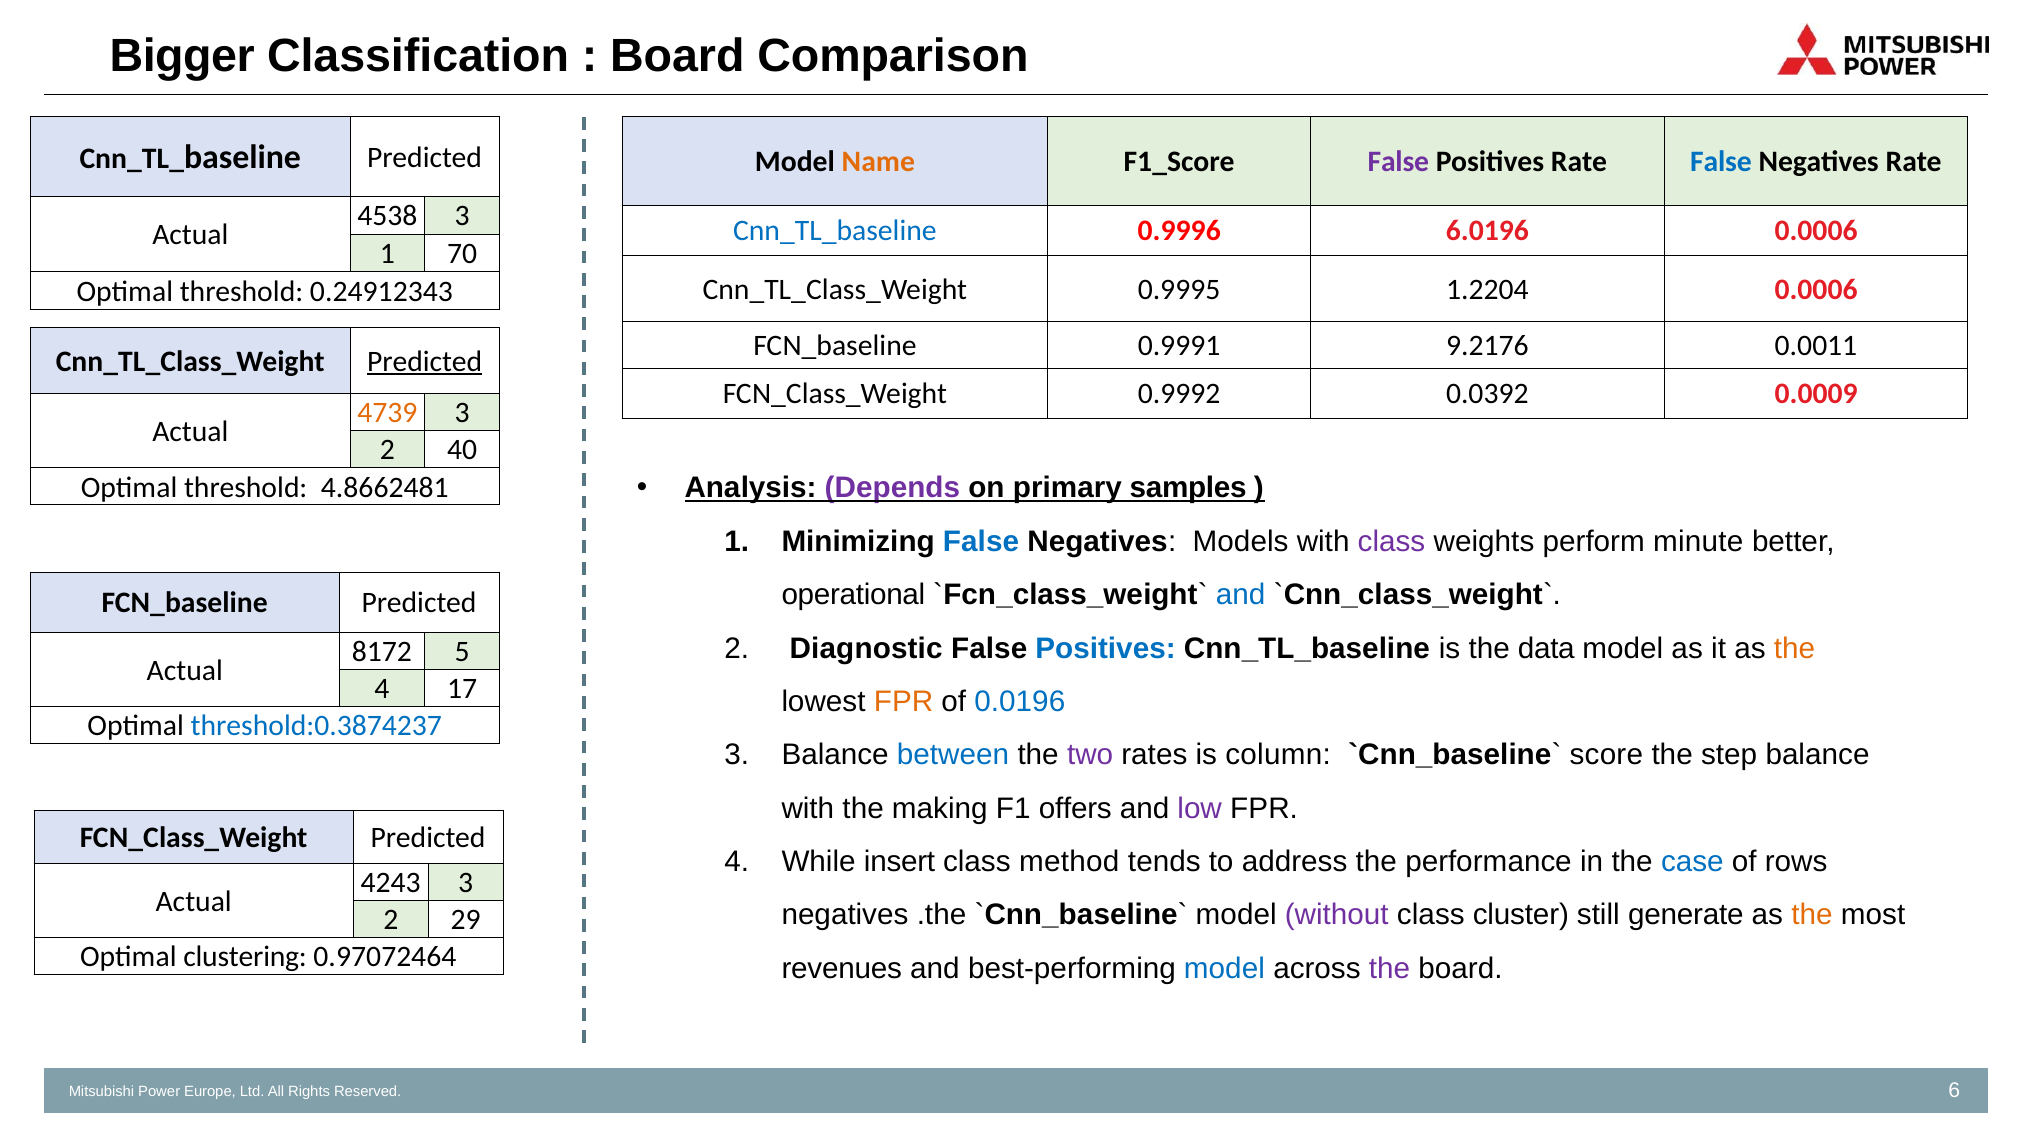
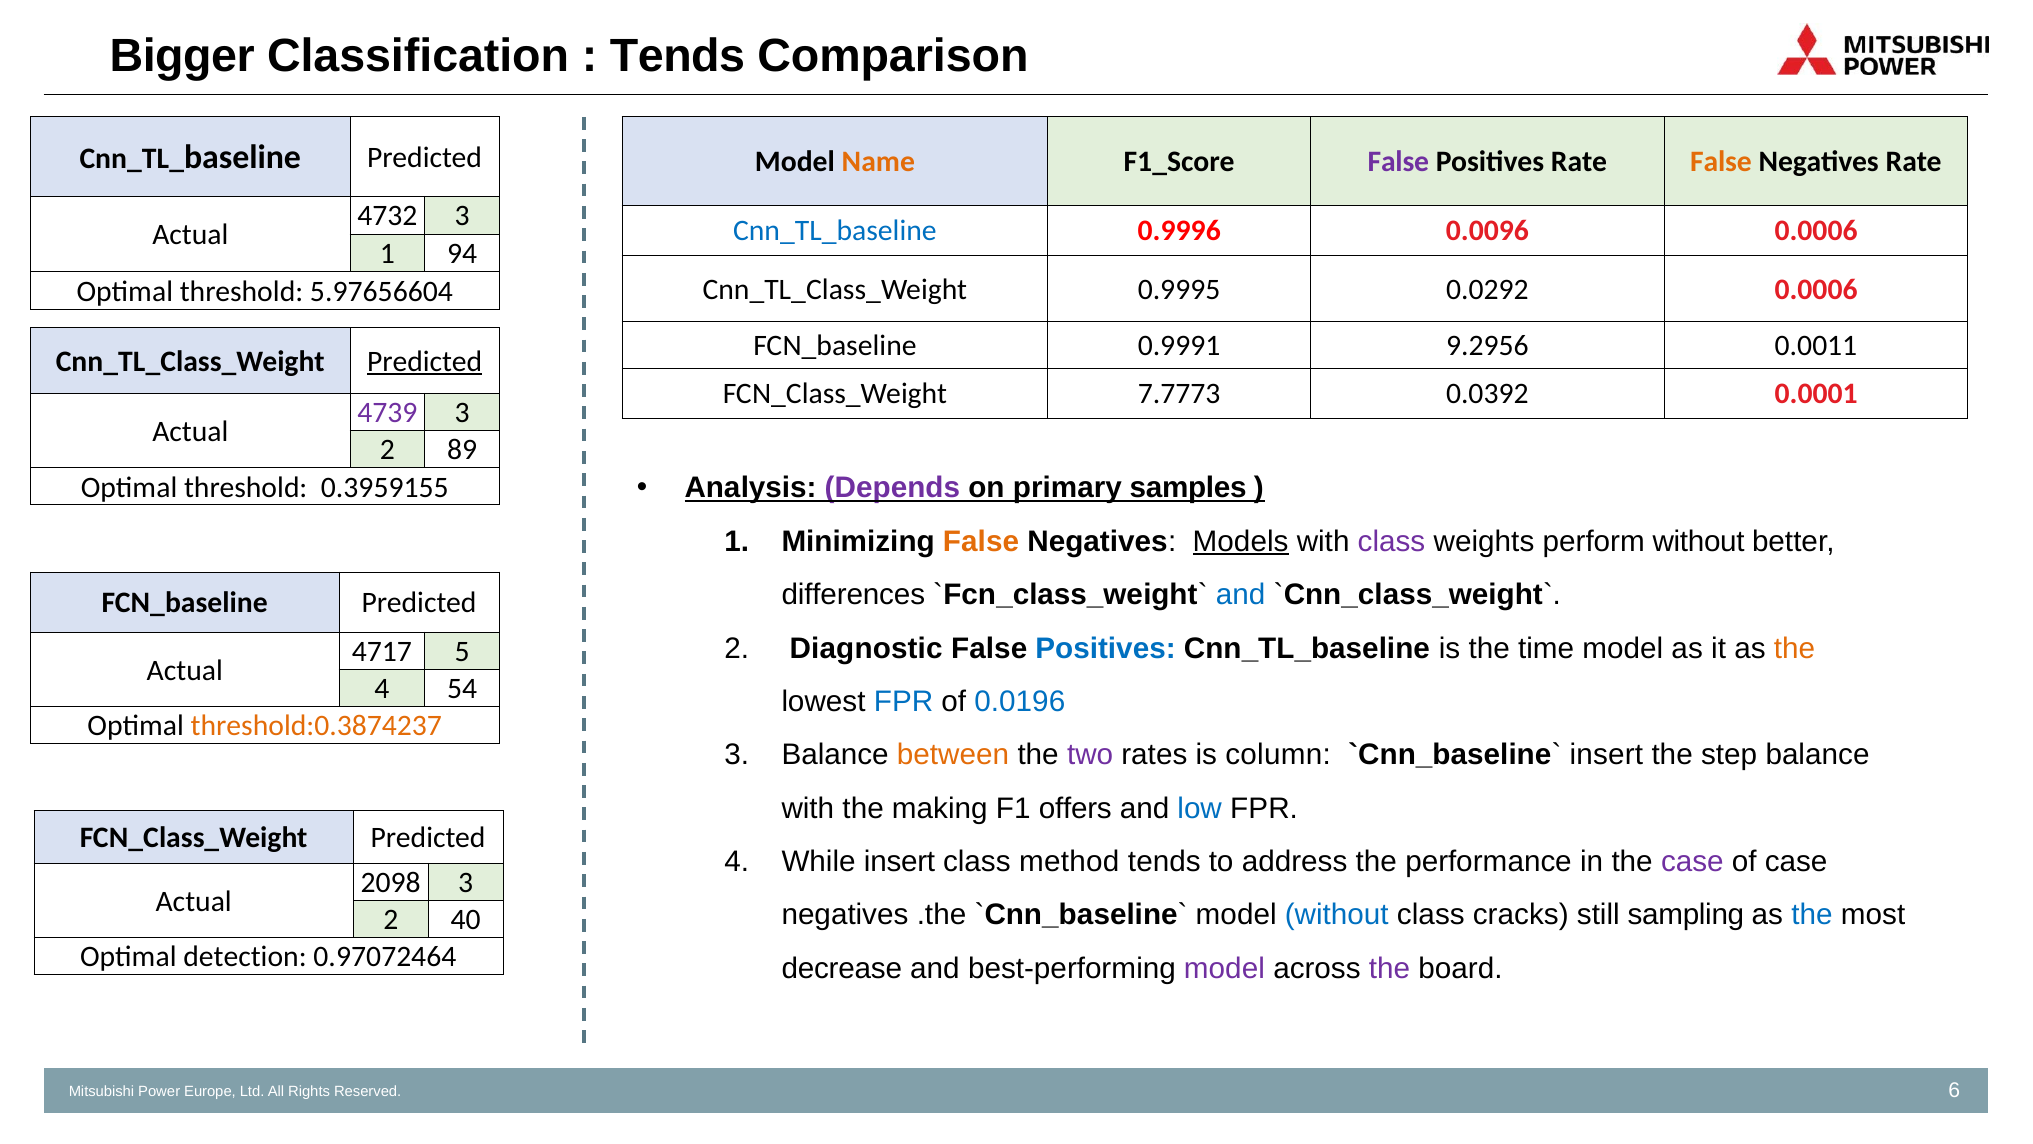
Board: Board -> Tends (677, 56)
False colour: blue -> orange (1721, 162)
4538: 4538 -> 4732 (387, 216)
6.0196: 6.0196 -> 0.0096 (1487, 231)
70: 70 -> 94 (462, 254)
1.2204: 1.2204 -> 0.0292 (1487, 289)
0.24912343: 0.24912343 -> 5.97656604 (381, 292)
9.2176: 9.2176 -> 9.2956 (1487, 346)
0.9992: 0.9992 -> 7.7773 (1179, 394)
0.0009: 0.0009 -> 0.0001 (1816, 394)
4739 colour: orange -> purple (387, 413)
40: 40 -> 89 (462, 450)
4.8662481: 4.8662481 -> 0.3959155 (385, 487)
False colour: blue -> orange (981, 542)
Models underline: none -> present (1241, 542)
perform minute: minute -> without (1699, 542)
operational: operational -> differences (853, 595)
data: data -> time (1546, 648)
8172: 8172 -> 4717 (382, 652)
17: 17 -> 54 (462, 689)
FPR colour: orange -> blue (904, 702)
threshold:0.3874237 colour: blue -> orange (316, 726)
between colour: blue -> orange (953, 755)
score: score -> insert (1606, 755)
low colour: purple -> blue (1200, 808)
case colour: blue -> purple (1692, 862)
of rows: rows -> case (1796, 862)
4243: 4243 -> 2098 (391, 883)
without colour: purple -> blue (1337, 915)
cluster: cluster -> cracks (1521, 915)
generate: generate -> sampling (1686, 915)
the colour: orange -> blue (1812, 915)
29: 29 -> 40 (466, 920)
clustering: clustering -> detection (245, 957)
revenues: revenues -> decrease (842, 969)
model colour: blue -> purple (1224, 969)
